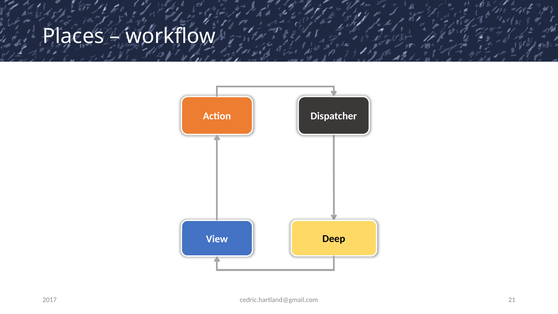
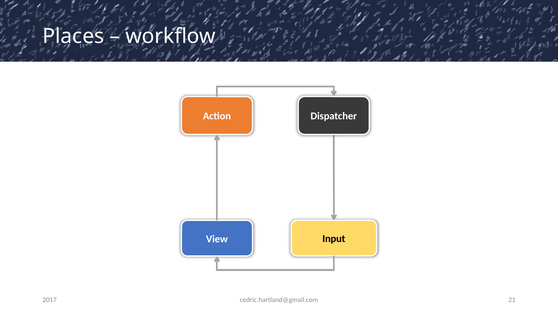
Deep: Deep -> Input (334, 239)
